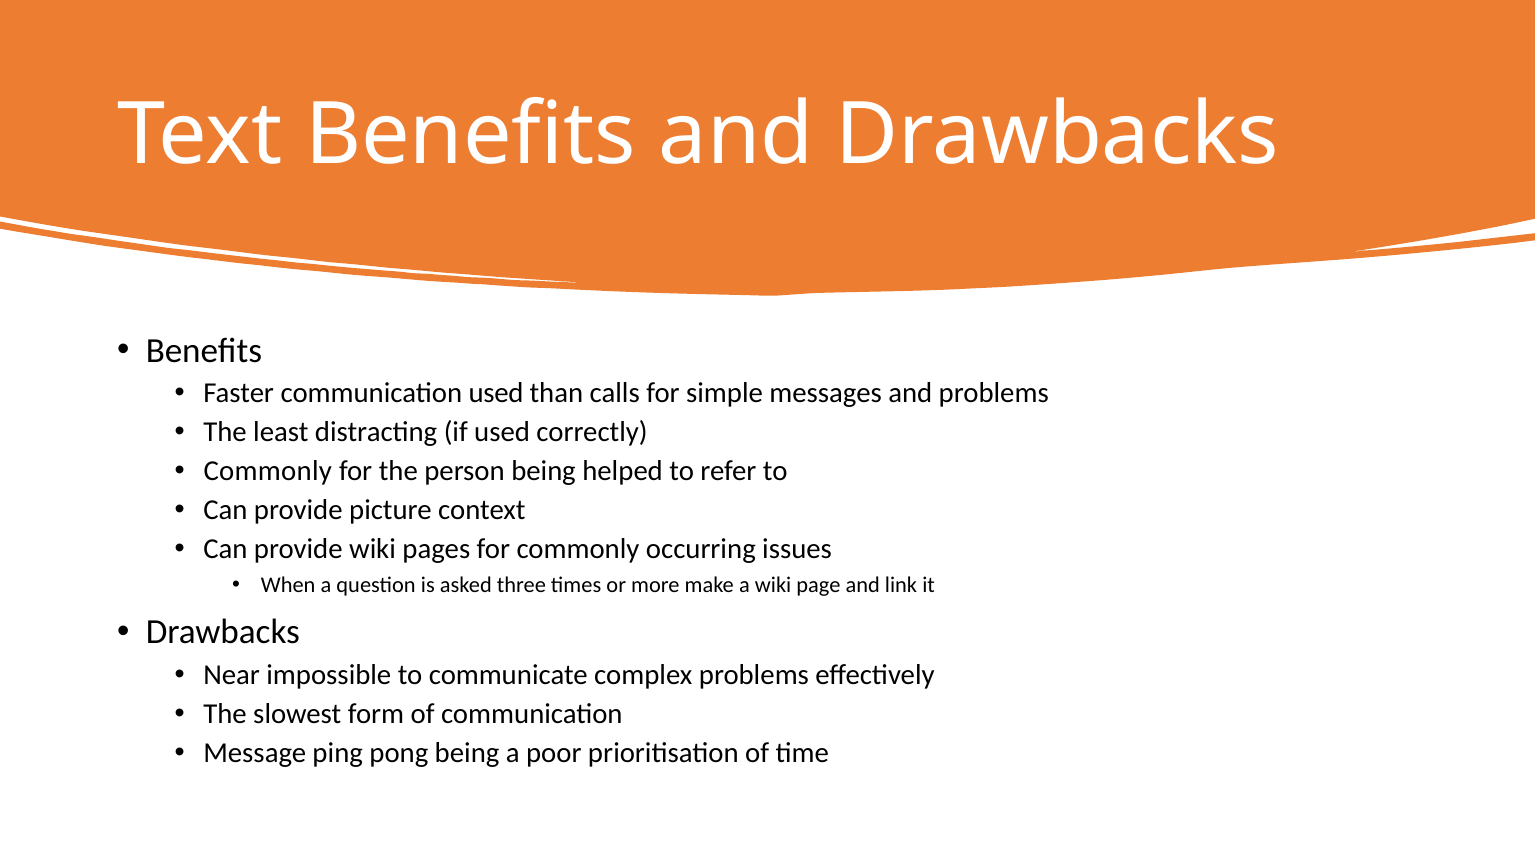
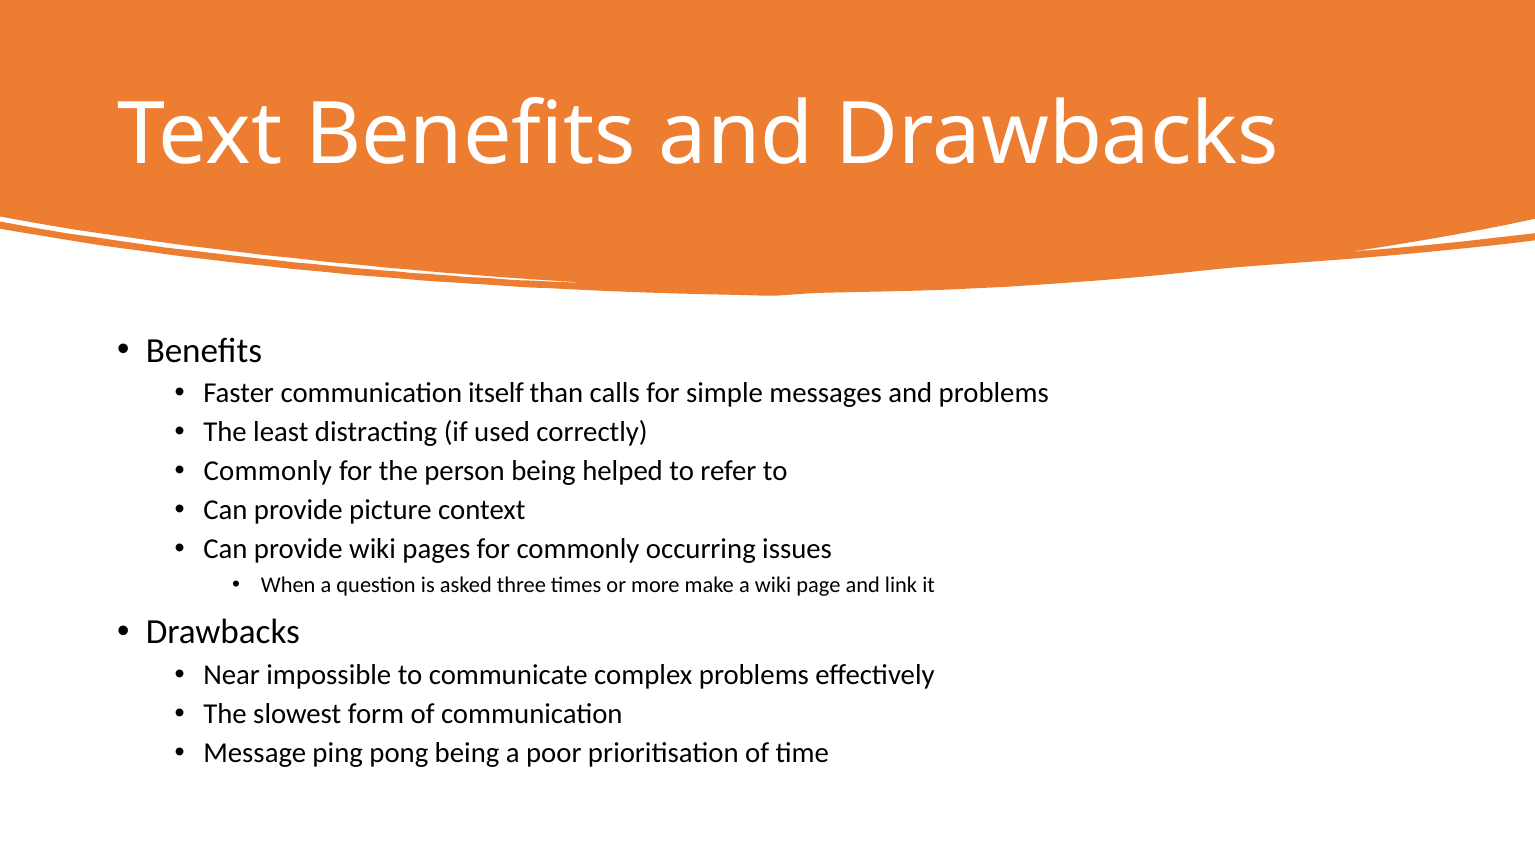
communication used: used -> itself (496, 393)
